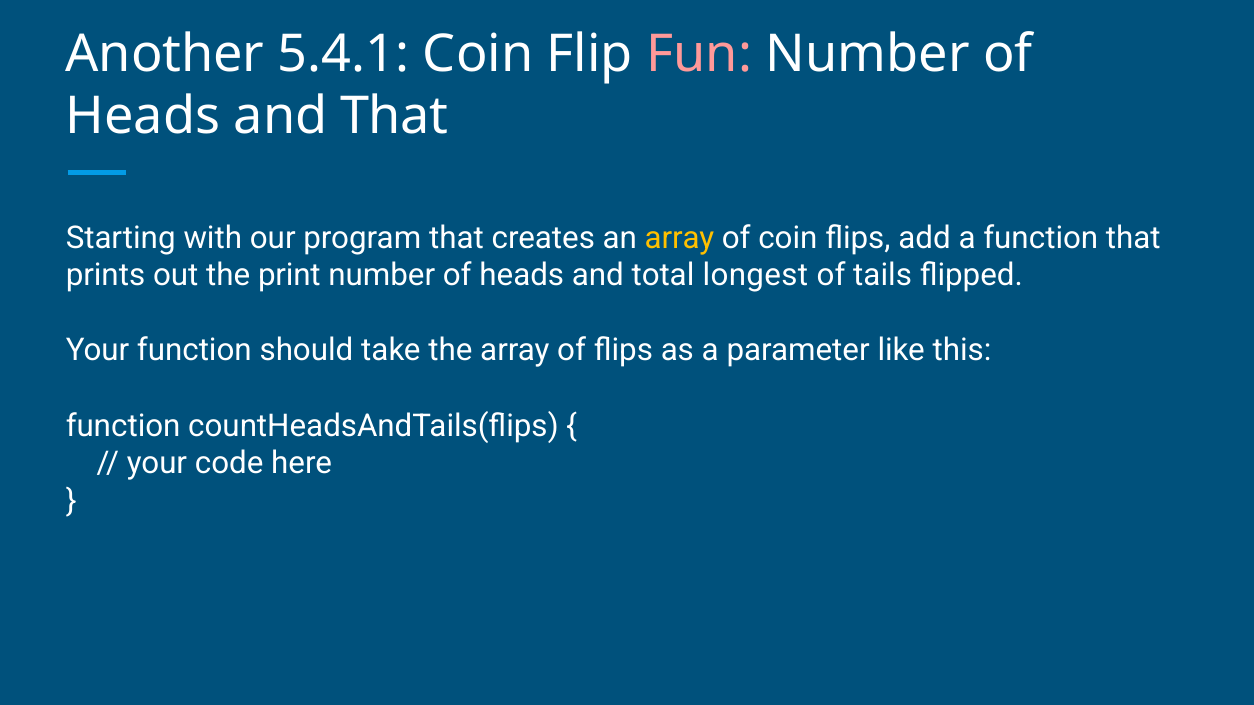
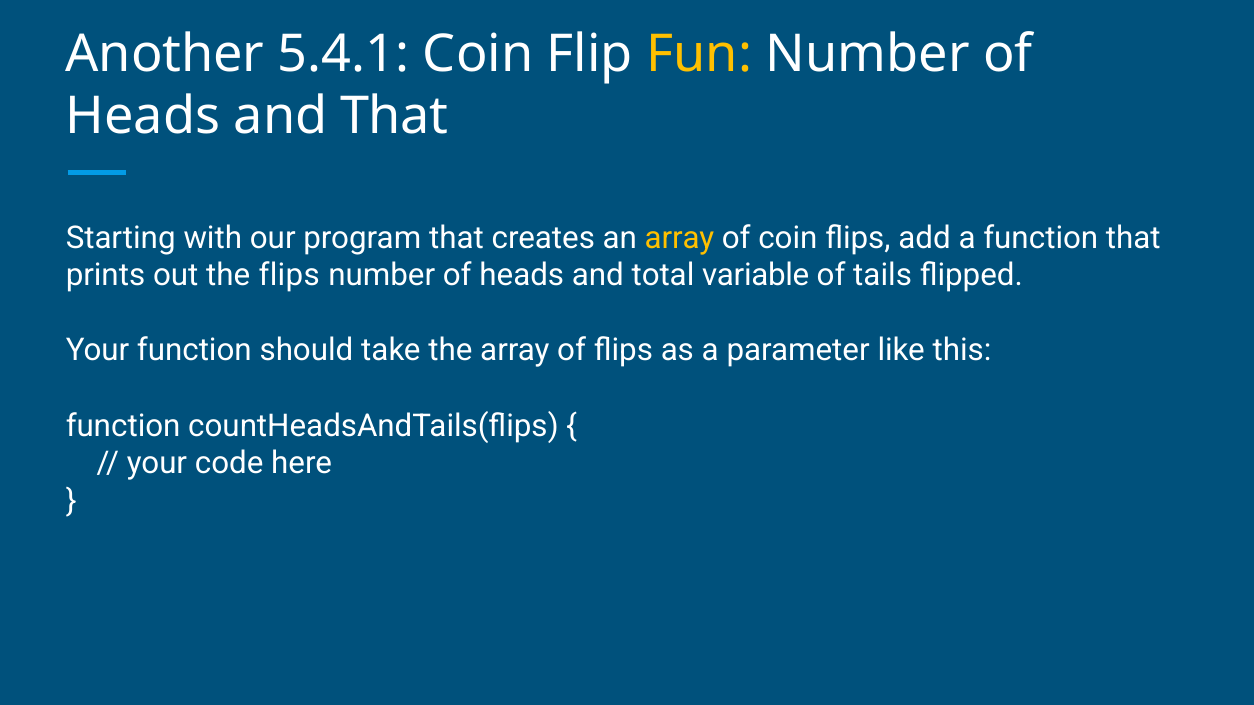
Fun colour: pink -> yellow (699, 54)
the print: print -> flips (289, 275)
longest: longest -> variable (756, 275)
